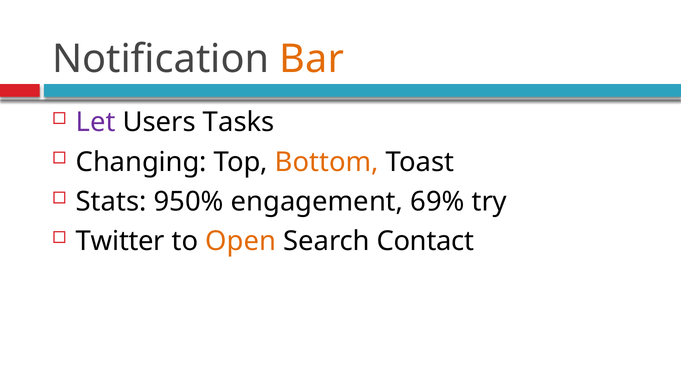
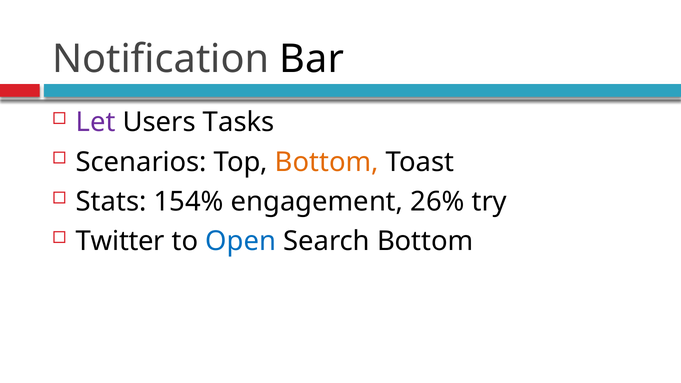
Bar colour: orange -> black (312, 59)
Changing: Changing -> Scenarios (141, 162)
950%: 950% -> 154% (189, 202)
69%: 69% -> 26% (437, 202)
Open colour: orange -> blue (241, 241)
Search Contact: Contact -> Bottom (425, 241)
